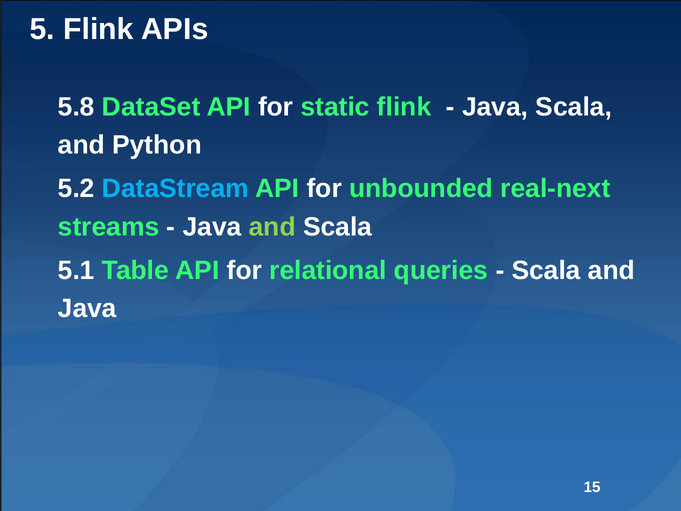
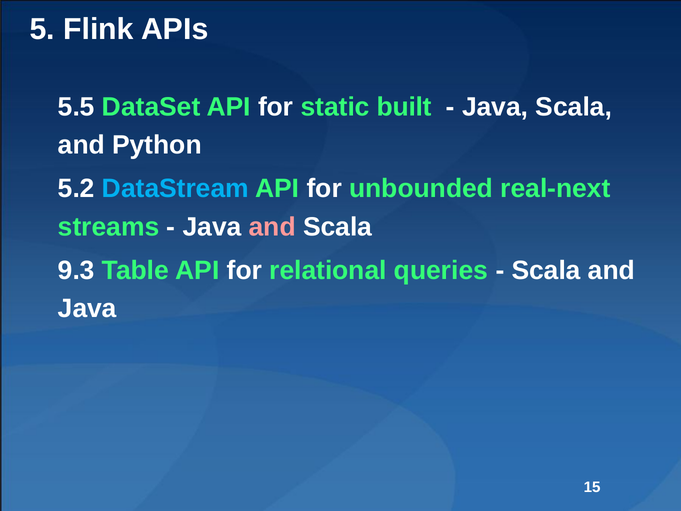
5.8: 5.8 -> 5.5 (76, 107)
static flink: flink -> built (404, 107)
and colour: light green -> pink (272, 227)
5.1: 5.1 -> 9.3 (76, 270)
